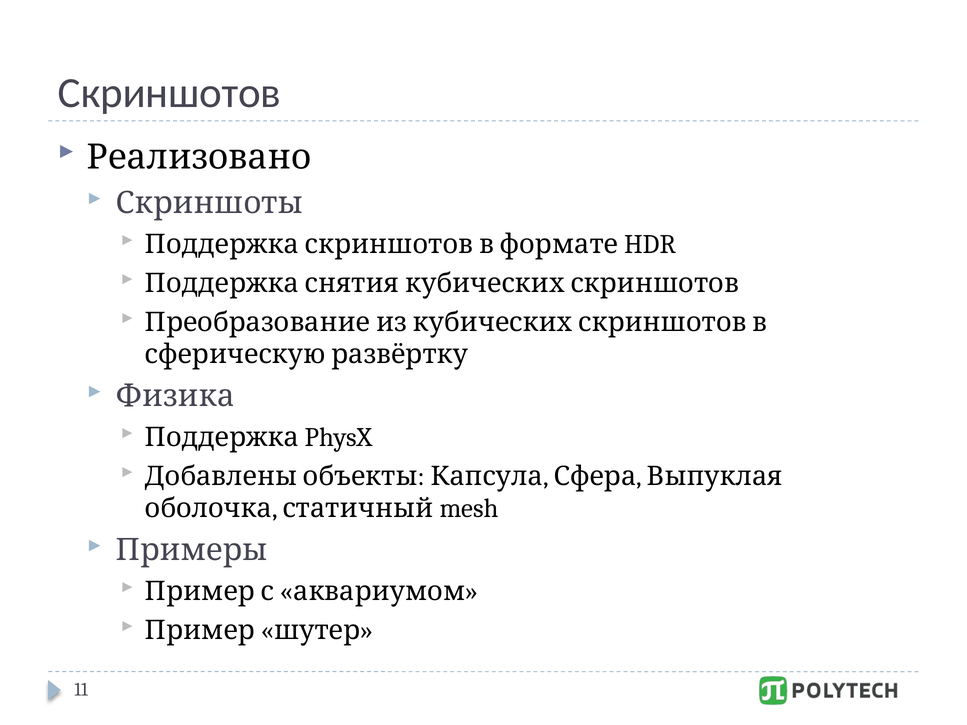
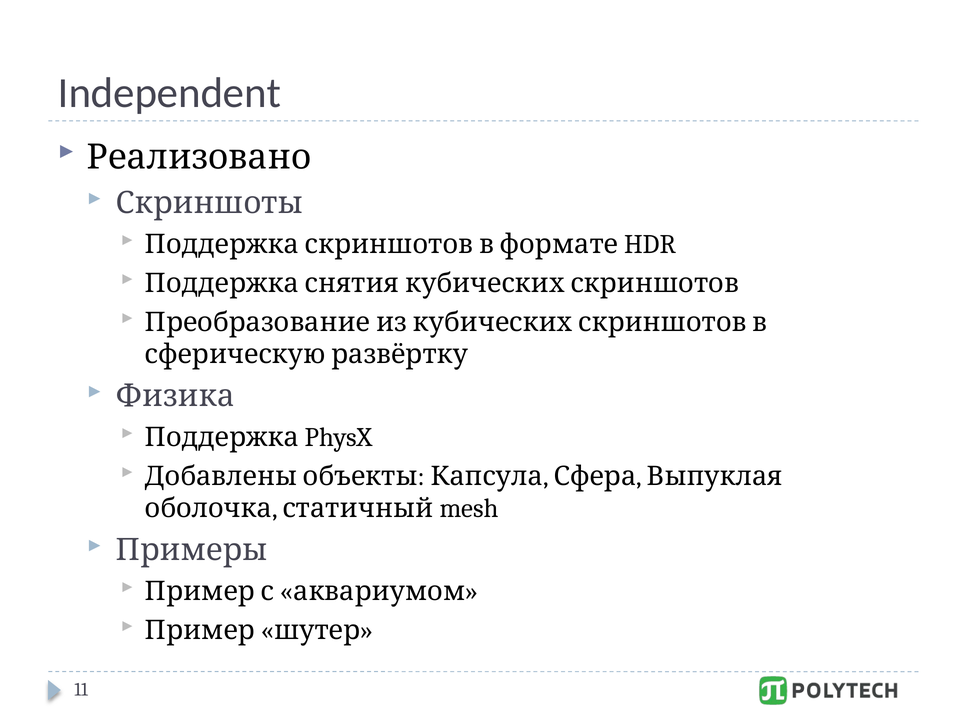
Cкриншотов: Cкриншотов -> Independent (169, 93)
